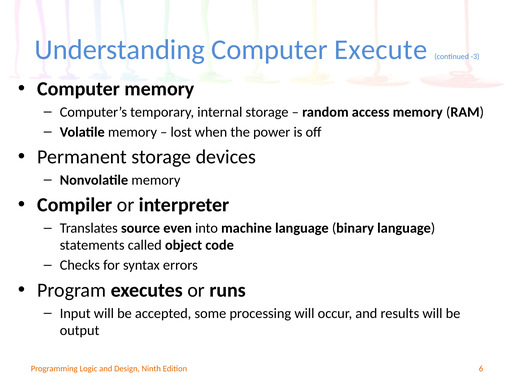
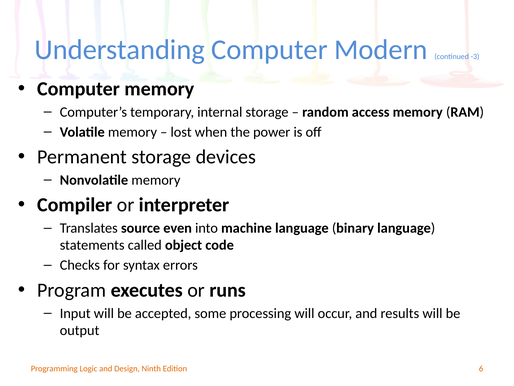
Execute: Execute -> Modern (381, 50)
